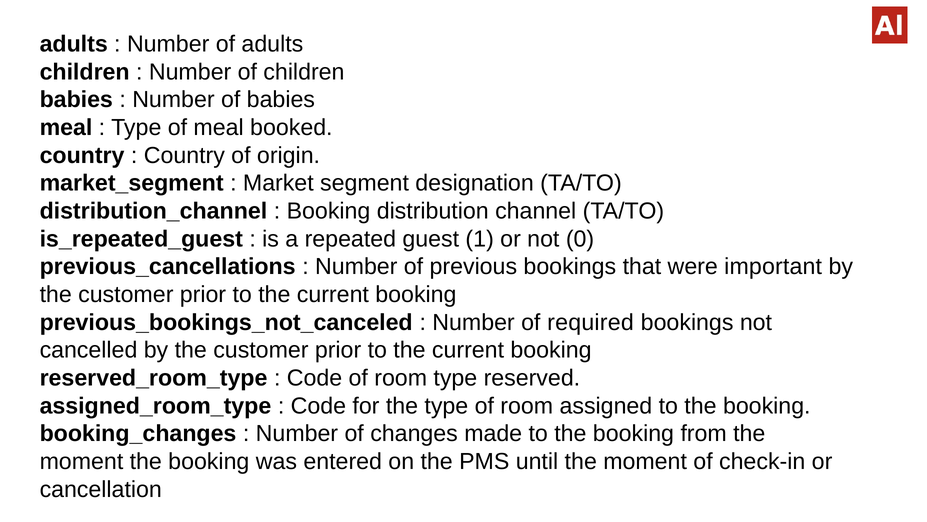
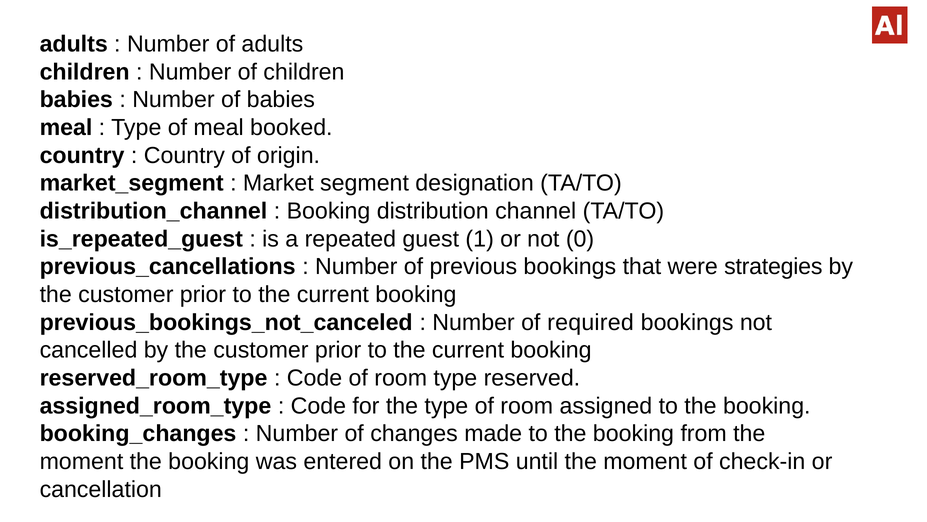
important: important -> strategies (773, 267)
